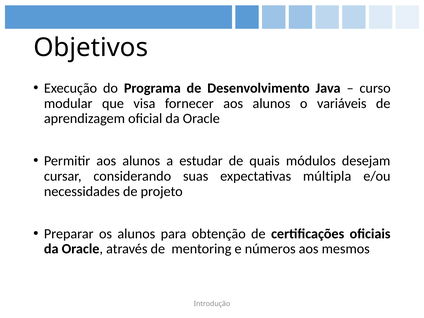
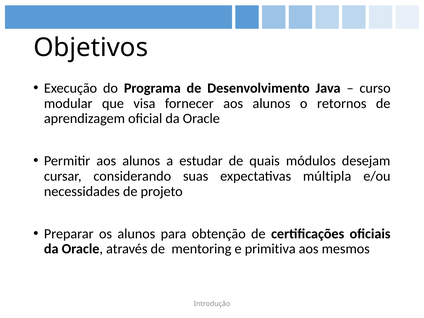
variáveis: variáveis -> retornos (342, 103)
números: números -> primitiva (270, 249)
